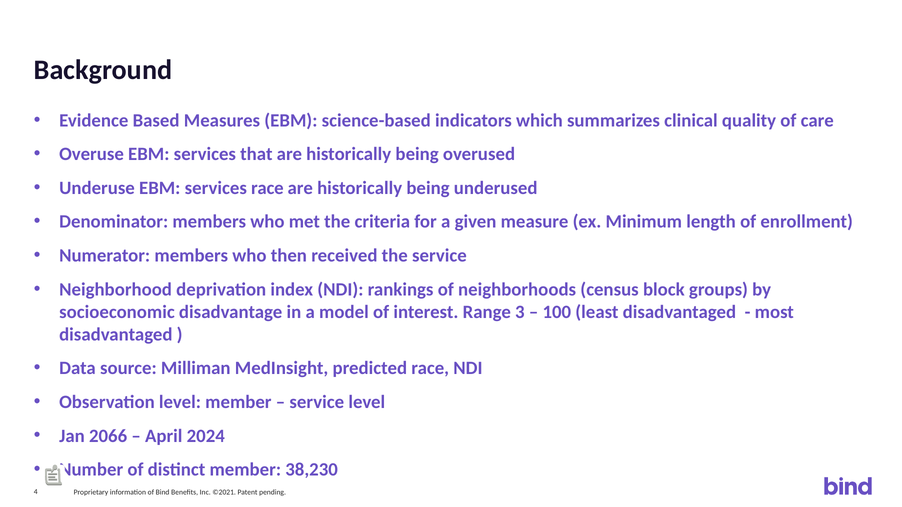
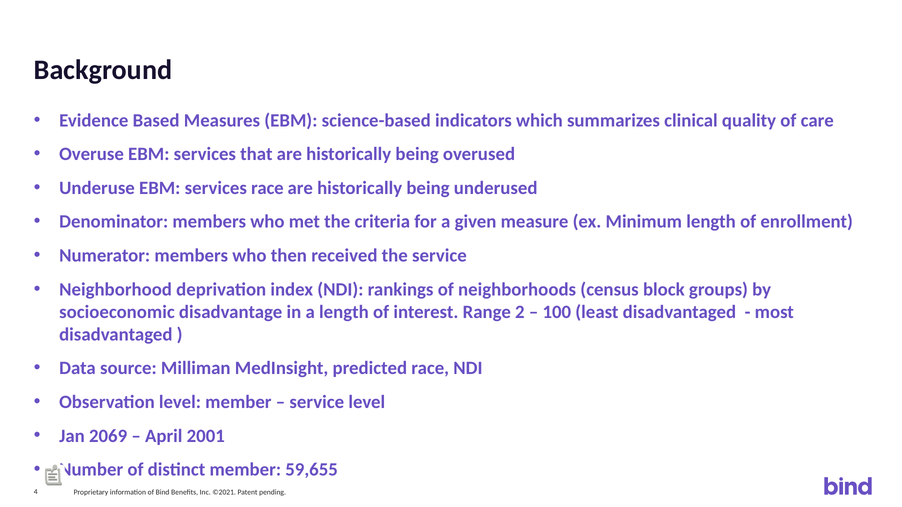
a model: model -> length (344, 312)
3: 3 -> 2 (520, 312)
2066: 2066 -> 2069 (108, 436)
2024: 2024 -> 2001 (206, 436)
38,230: 38,230 -> 59,655 (312, 470)
